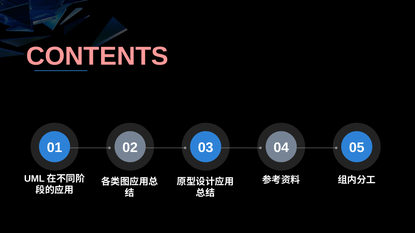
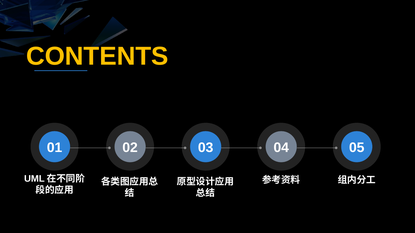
CONTENTS colour: pink -> yellow (97, 57)
